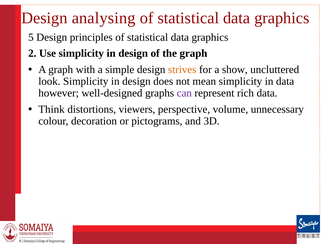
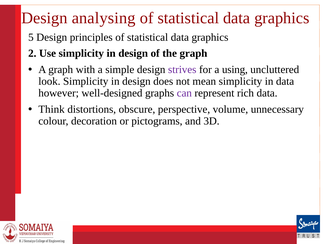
strives colour: orange -> purple (182, 70)
show: show -> using (235, 70)
viewers: viewers -> obscure (137, 110)
